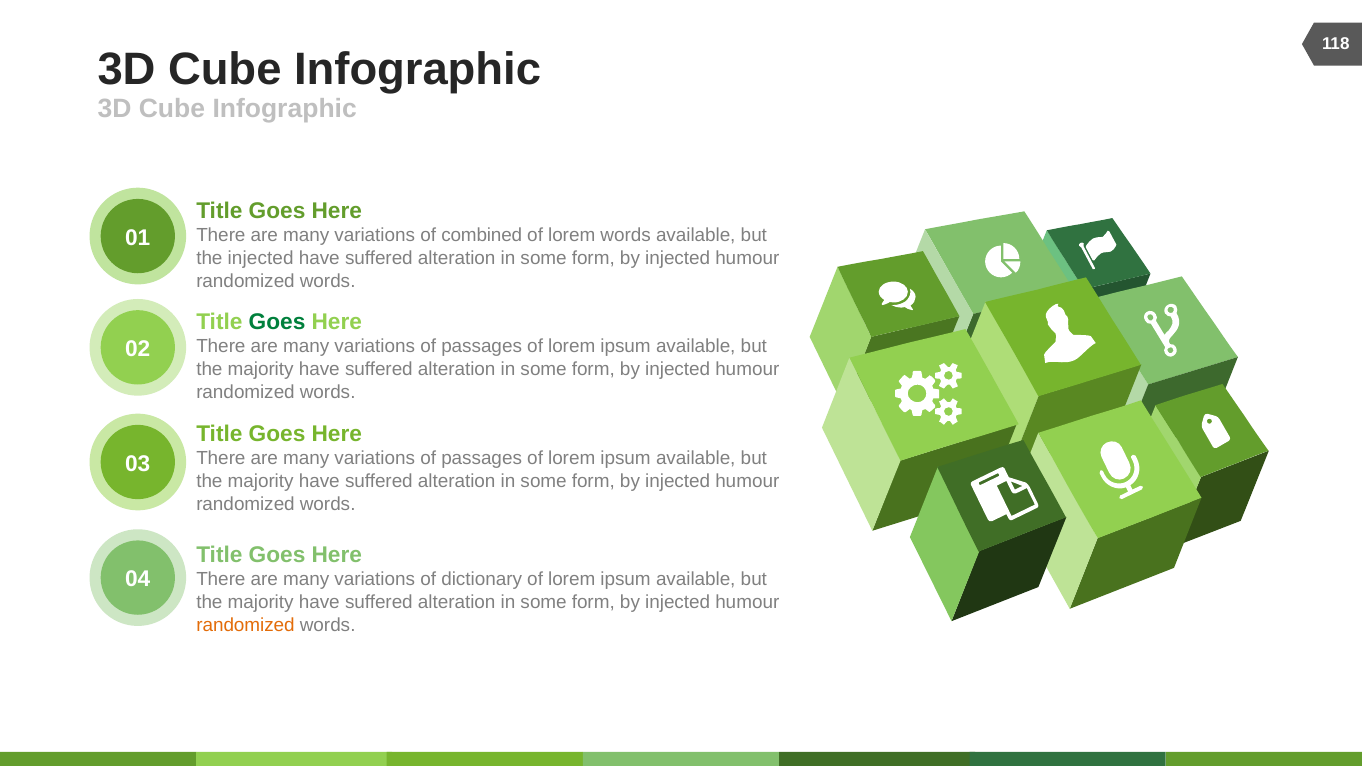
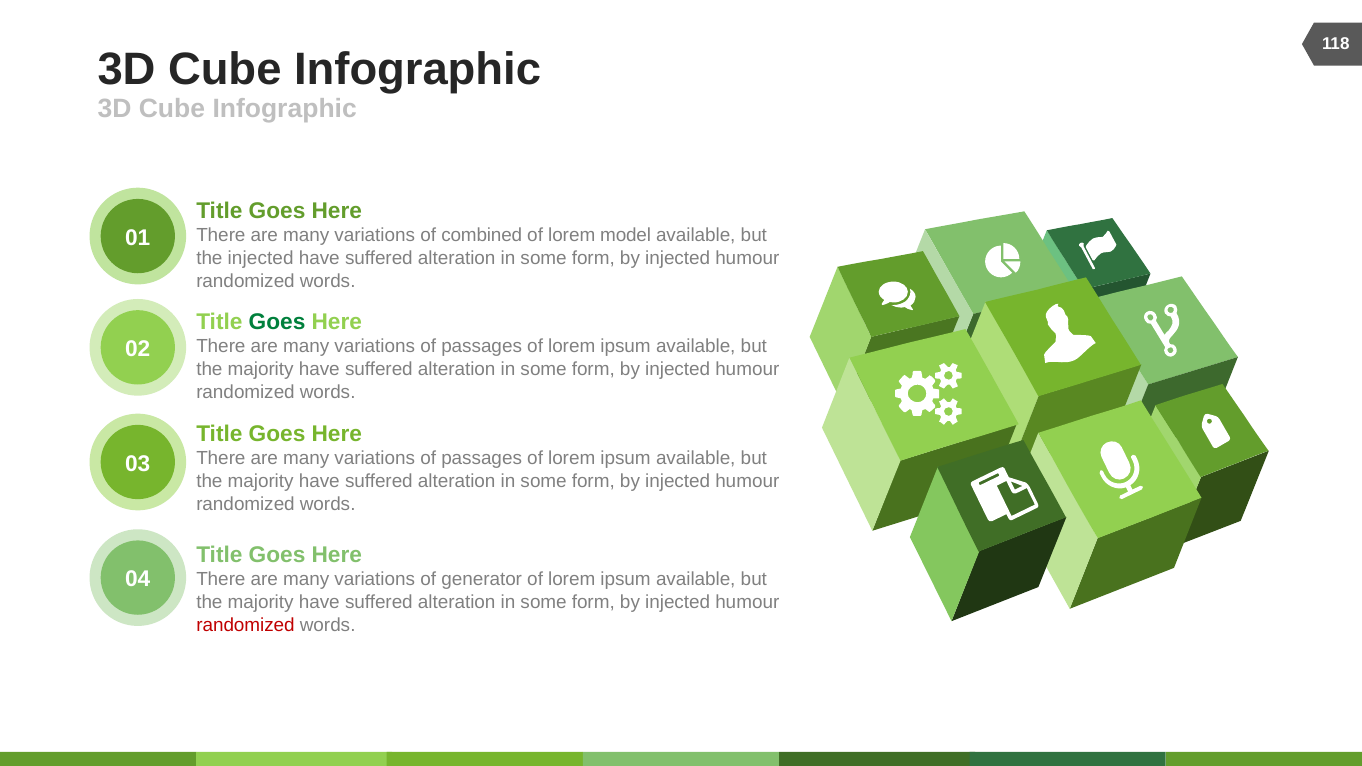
lorem words: words -> model (626, 236)
dictionary: dictionary -> generator (482, 580)
randomized colour: orange -> red (246, 625)
